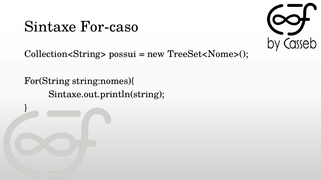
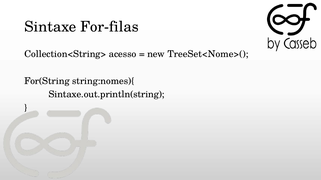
For-caso: For-caso -> For-filas (109, 27)
possui: possui -> acesso (123, 54)
